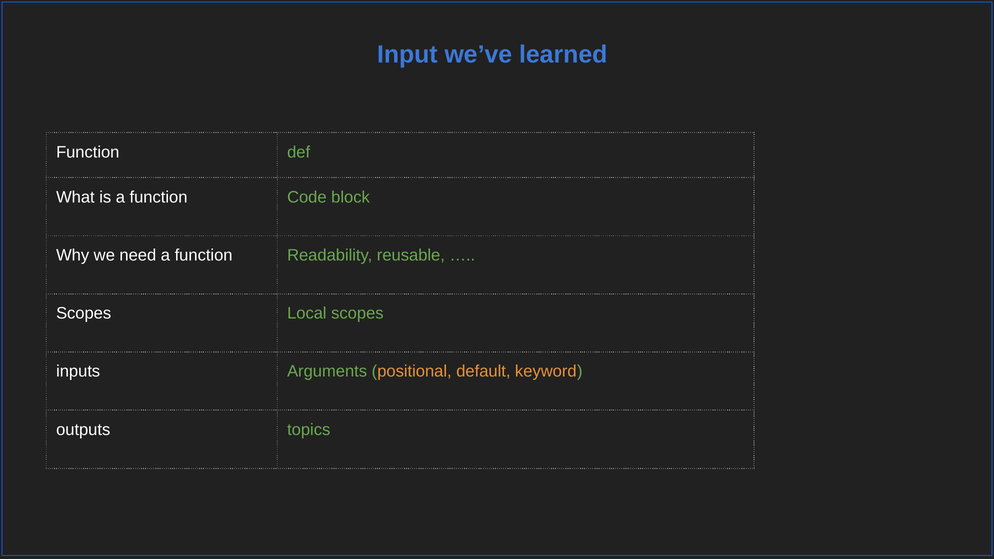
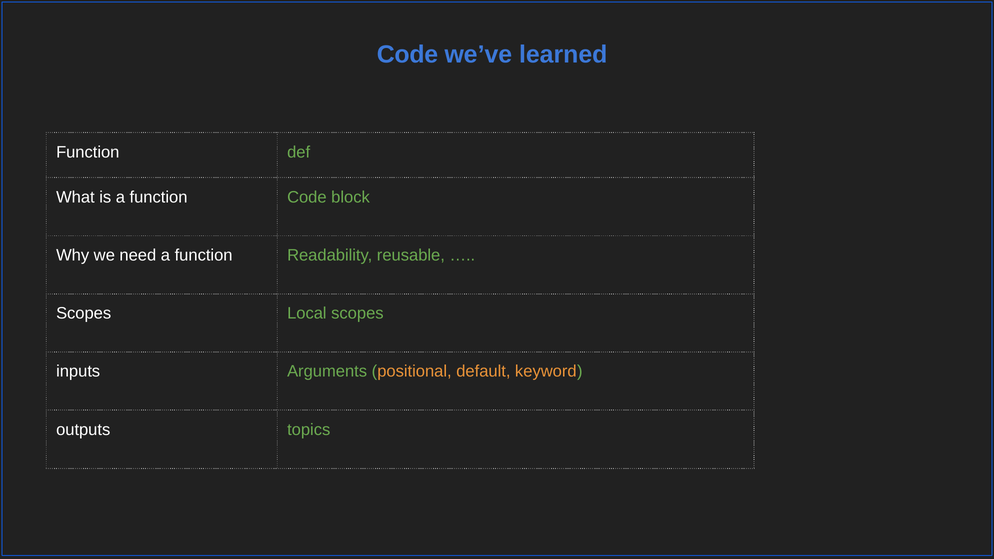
Input: Input -> Code (407, 54)
